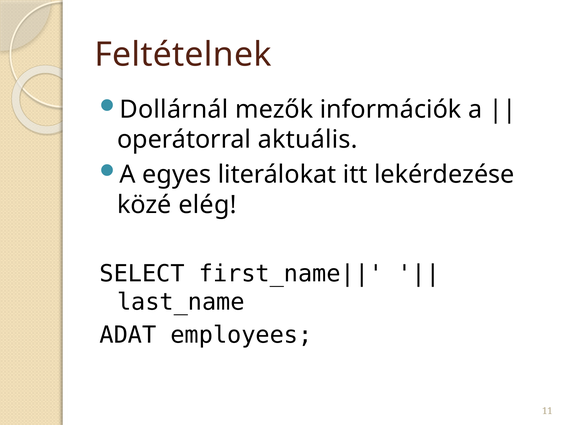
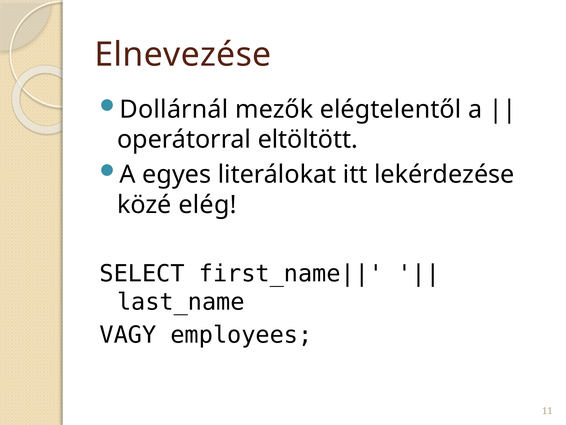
Feltételnek: Feltételnek -> Elnevezése (183, 55)
információk: információk -> elégtelentől (391, 109)
aktuális: aktuális -> eltöltött (308, 139)
ADAT: ADAT -> VAGY (128, 335)
